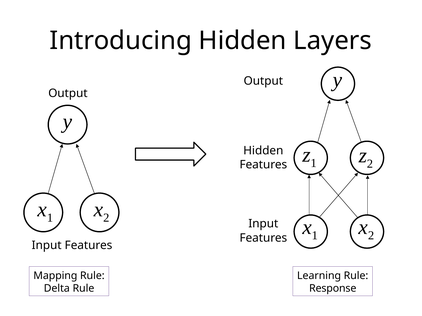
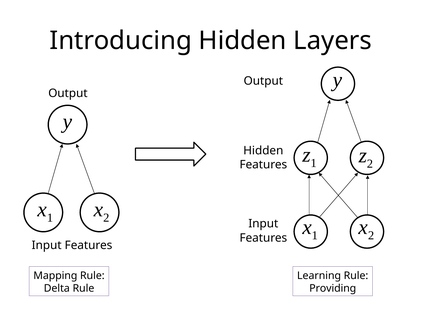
Response: Response -> Providing (333, 289)
